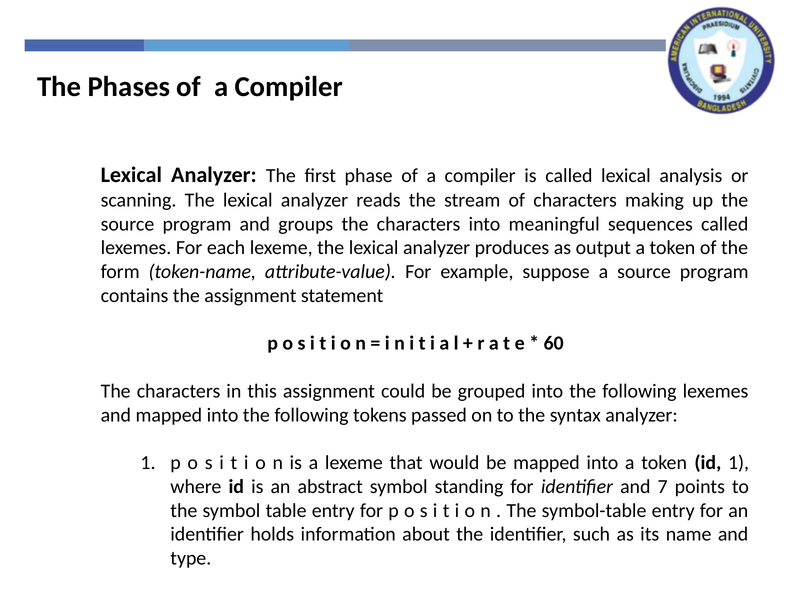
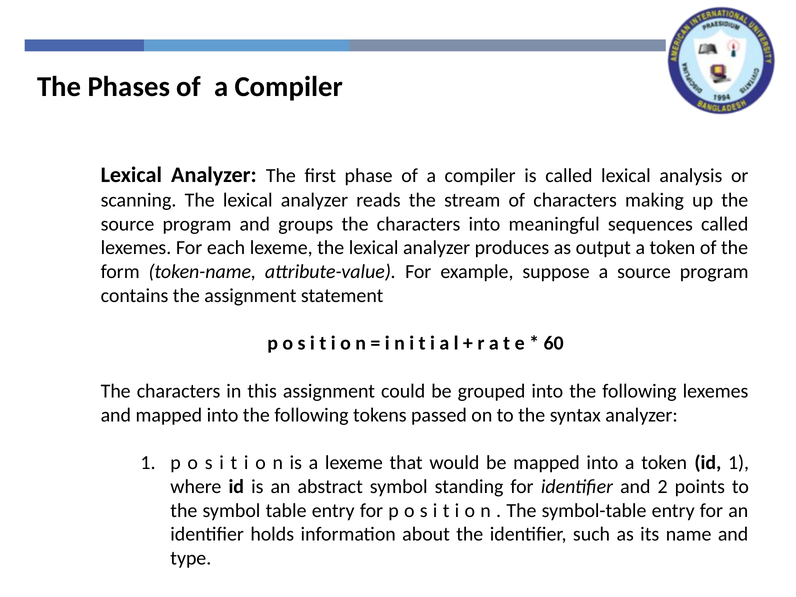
7: 7 -> 2 (663, 487)
